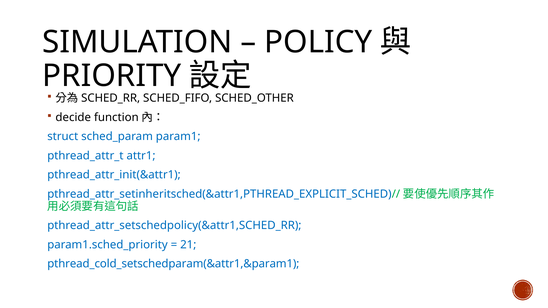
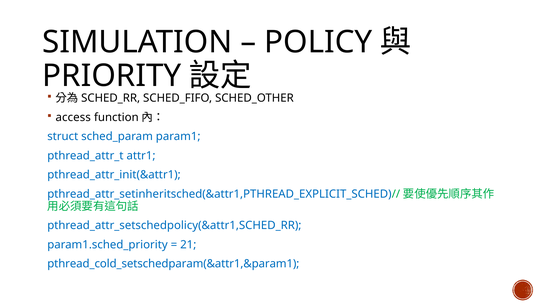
decide: decide -> access (73, 117)
